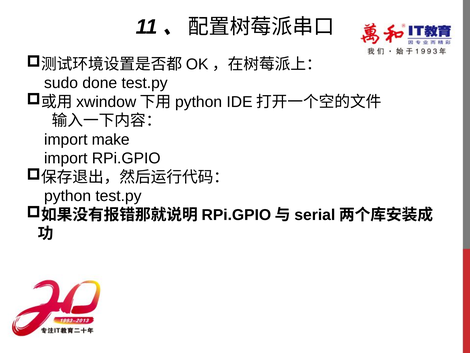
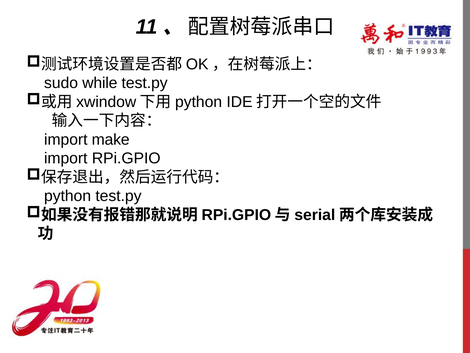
done: done -> while (100, 83)
